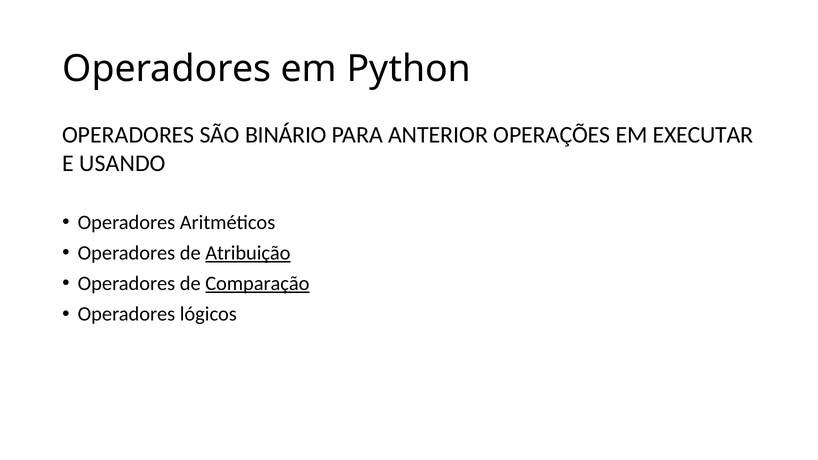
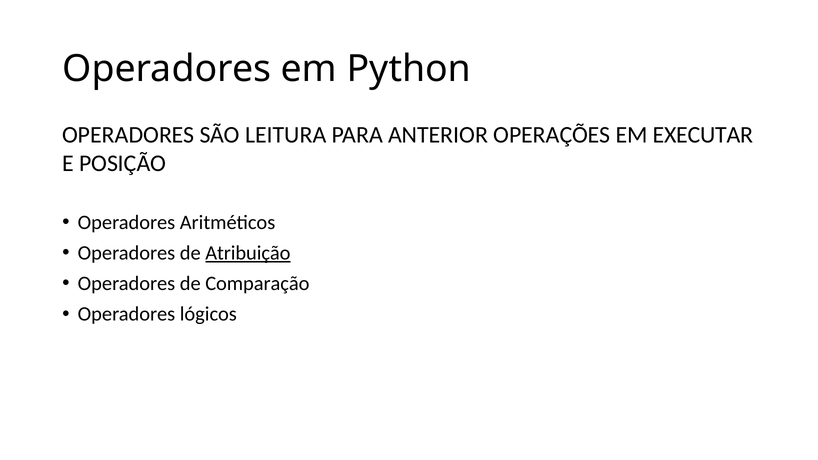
BINÁRIO: BINÁRIO -> LEITURA (286, 135)
USANDO: USANDO -> POSIÇÃO (123, 163)
Comparação underline: present -> none (257, 284)
